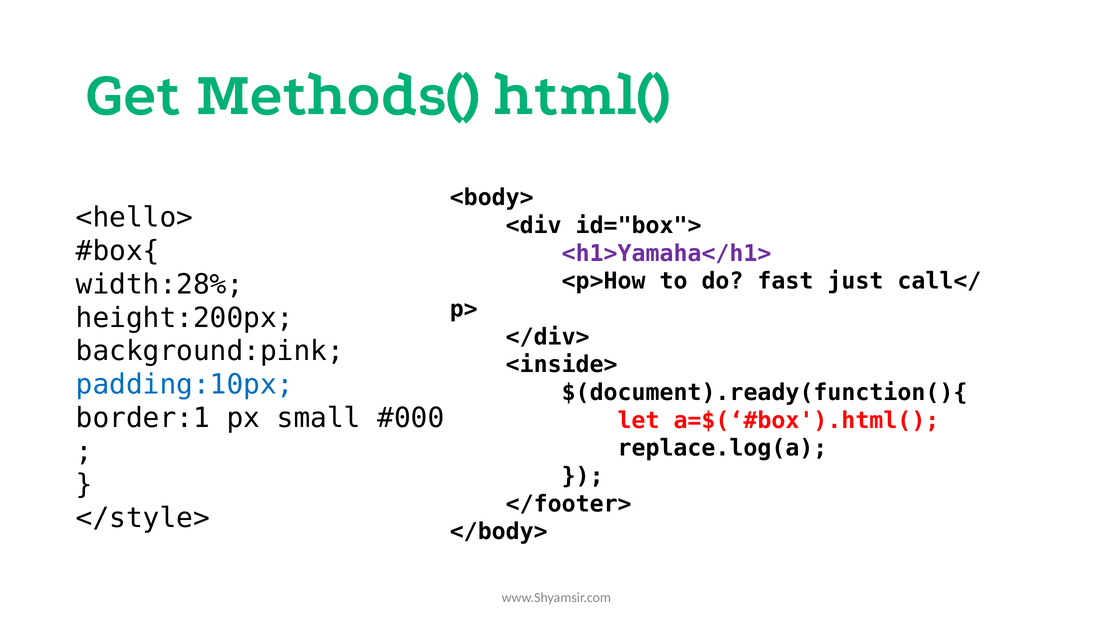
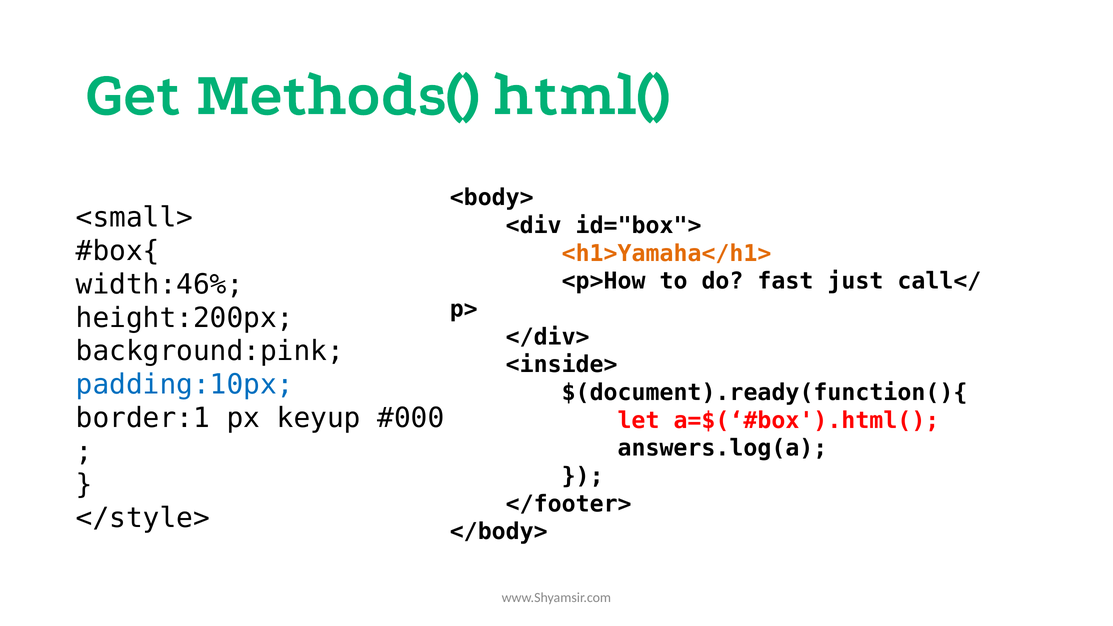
<hello>: <hello> -> <small> (135, 218)
<h1>Yamaha</h1> colour: purple -> orange (667, 253)
width:28%: width:28% -> width:46% (160, 285)
small: small -> keyup (319, 418)
replace.log(a: replace.log(a -> answers.log(a (722, 448)
